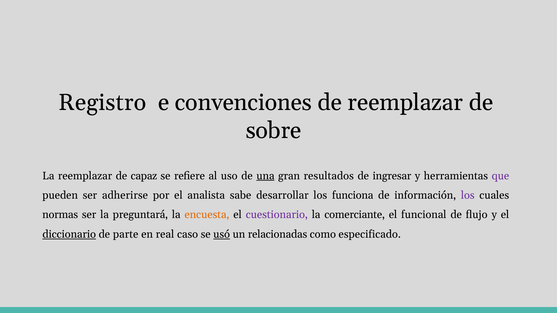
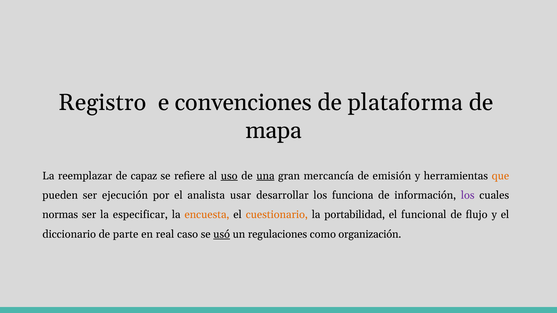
de reemplazar: reemplazar -> plataforma (405, 103)
sobre: sobre -> mapa (274, 131)
uso underline: none -> present (229, 176)
resultados: resultados -> mercancía (329, 176)
ingresar: ingresar -> emisión (392, 176)
que colour: purple -> orange (500, 176)
adherirse: adherirse -> ejecución (125, 195)
sabe: sabe -> usar (241, 195)
preguntará: preguntará -> especificar (140, 215)
cuestionario colour: purple -> orange (277, 215)
comerciante: comerciante -> portabilidad (355, 215)
diccionario underline: present -> none (69, 234)
relacionadas: relacionadas -> regulaciones (278, 234)
especificado: especificado -> organización (370, 234)
